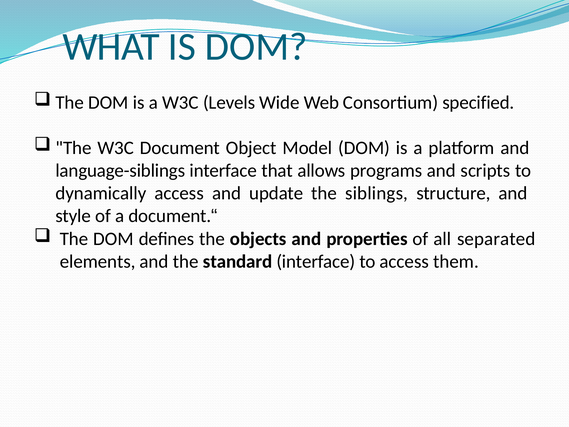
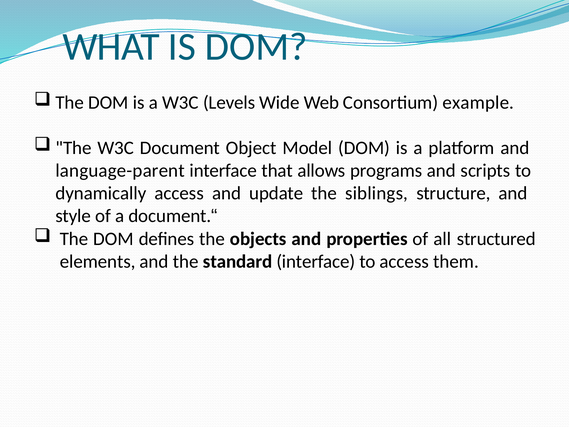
specified: specified -> example (478, 103)
language-siblings: language-siblings -> language-parent (120, 170)
separated: separated -> structured (496, 239)
